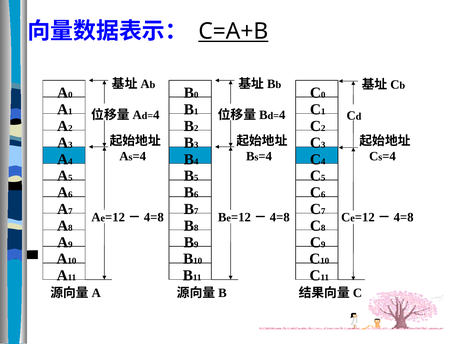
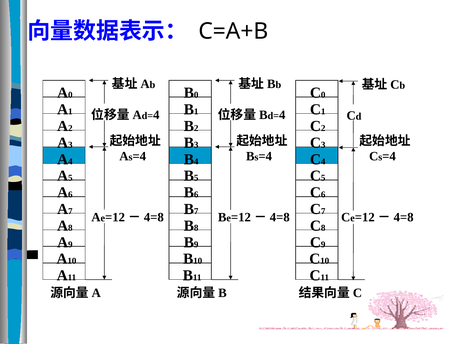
C=A+B underline: present -> none (233, 31)
